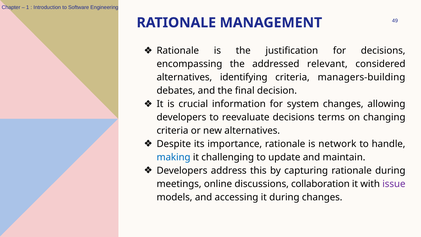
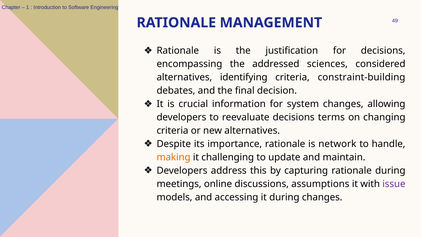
relevant: relevant -> sciences (327, 64)
managers-building: managers-building -> constraint-building (362, 77)
making colour: blue -> orange (174, 157)
collaboration: collaboration -> assumptions (320, 184)
